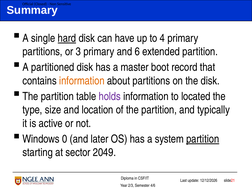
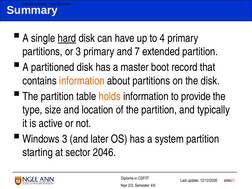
6: 6 -> 7 (137, 52)
holds colour: purple -> orange (110, 96)
located: located -> provide (196, 96)
Windows 0: 0 -> 3 (65, 139)
partition underline: present -> none (203, 139)
2049: 2049 -> 2046 (104, 152)
